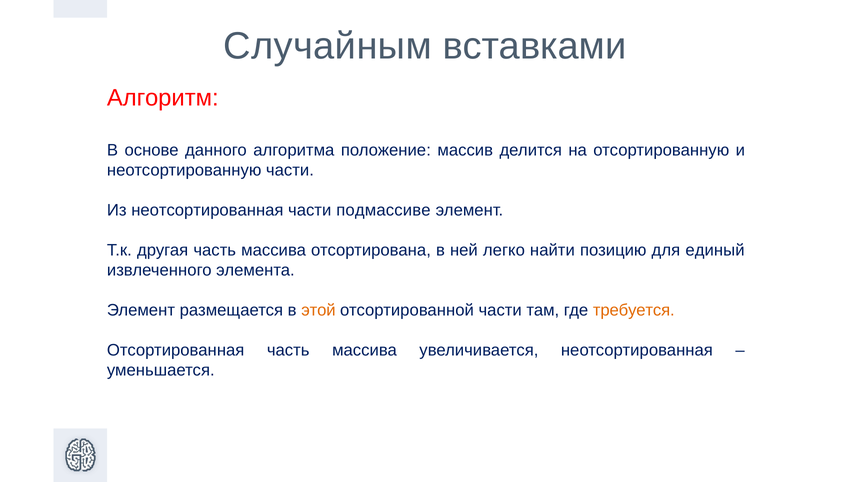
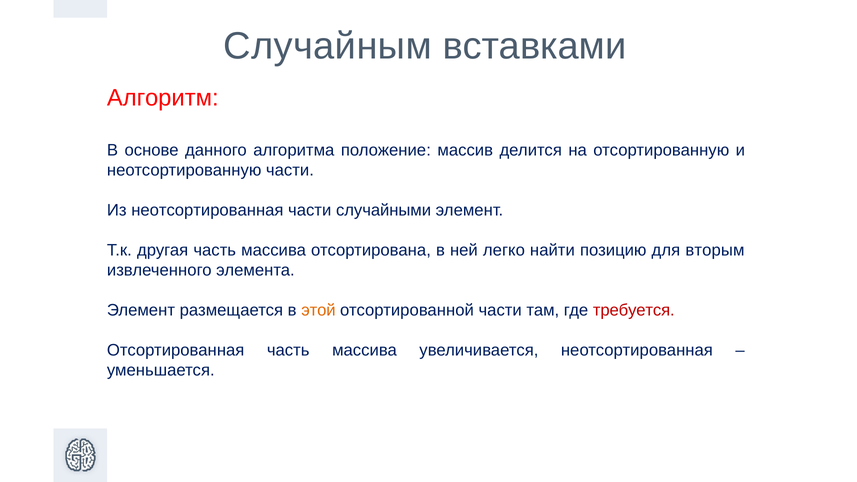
подмассиве: подмассиве -> случайными (384, 210)
единый: единый -> вторым (715, 250)
требуется colour: orange -> red (634, 310)
